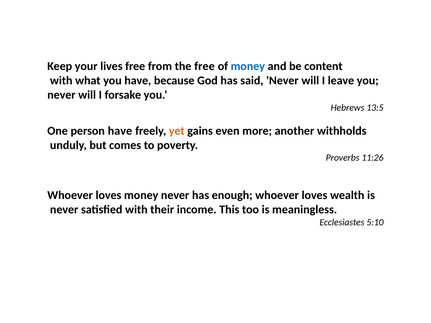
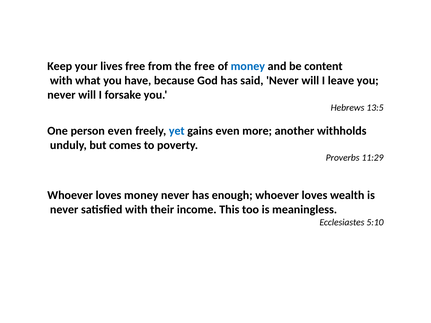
person have: have -> even (120, 131)
yet colour: orange -> blue (177, 131)
11:26: 11:26 -> 11:29 (373, 158)
